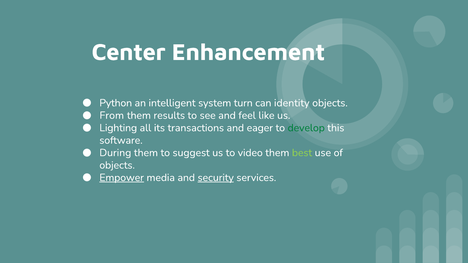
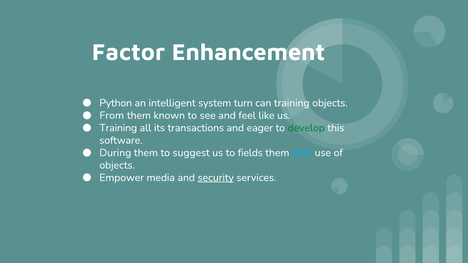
Center: Center -> Factor (128, 52)
can identity: identity -> training (292, 103)
results: results -> known (169, 115)
Lighting: Lighting -> Training (118, 128)
video: video -> fields (250, 153)
best colour: light green -> light blue (302, 153)
Empower underline: present -> none (122, 178)
